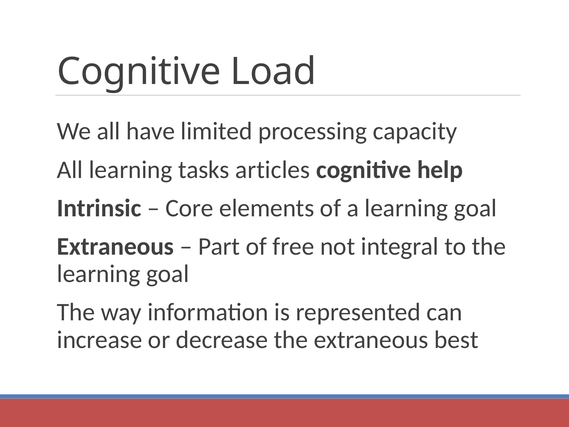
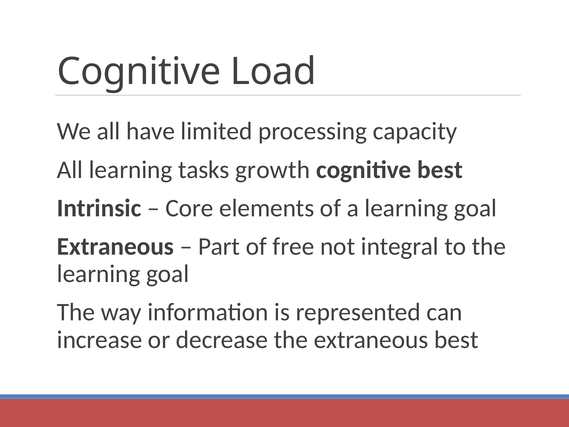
articles: articles -> growth (273, 170)
cognitive help: help -> best (440, 170)
